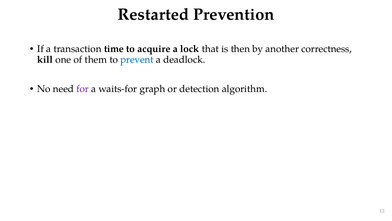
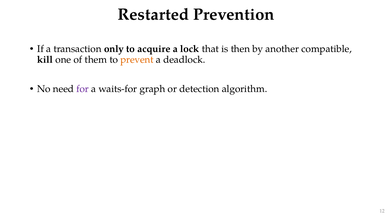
time: time -> only (114, 49)
correctness: correctness -> compatible (327, 49)
prevent colour: blue -> orange (137, 59)
